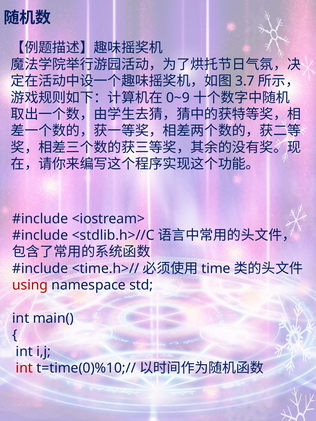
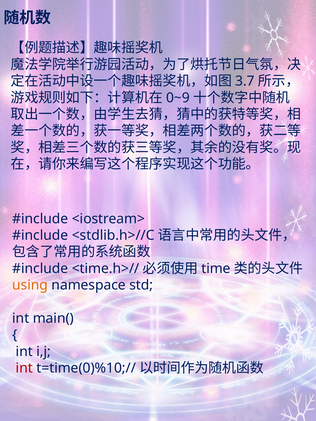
using colour: red -> orange (30, 285)
